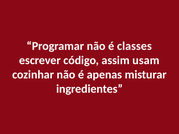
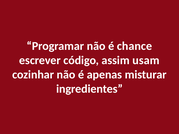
classes: classes -> chance (134, 46)
